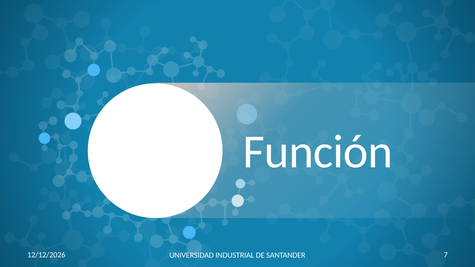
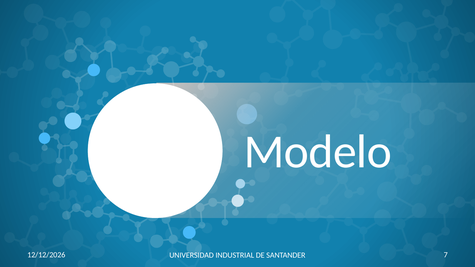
Función: Función -> Modelo (318, 152)
